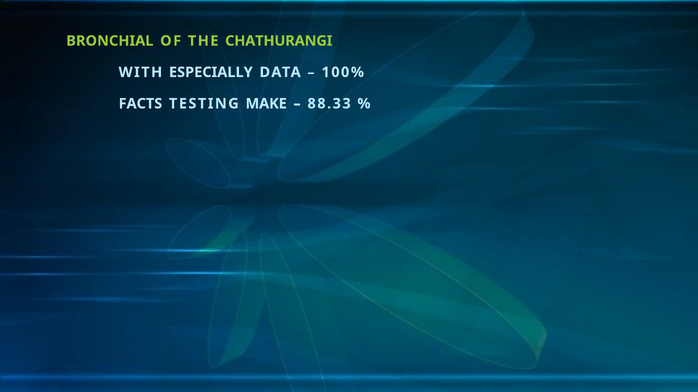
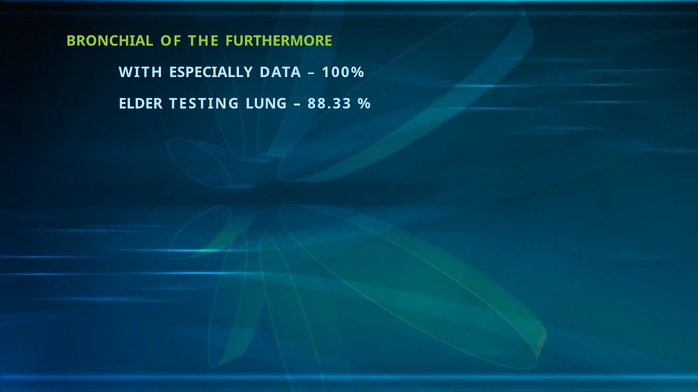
CHATHURANGI: CHATHURANGI -> FURTHERMORE (279, 41)
FACTS: FACTS -> ELDER (140, 104)
MAKE: MAKE -> LUNG (266, 104)
